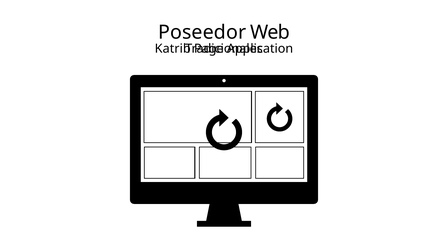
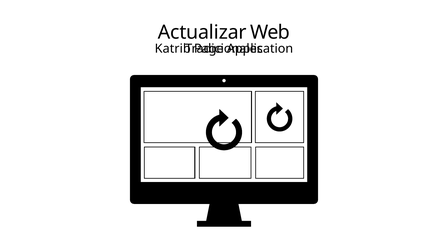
Poseedor: Poseedor -> Actualizar (202, 32)
